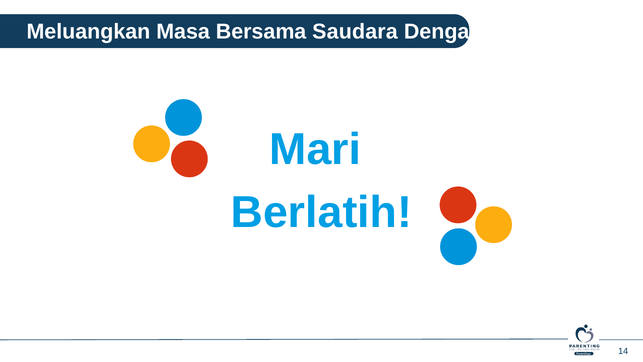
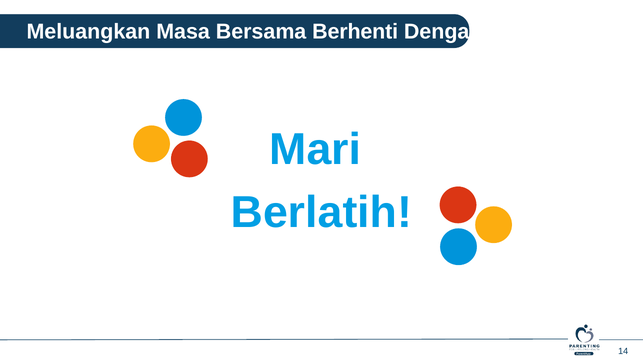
Saudara: Saudara -> Berhenti (355, 31)
